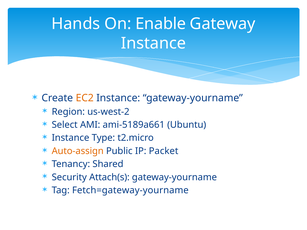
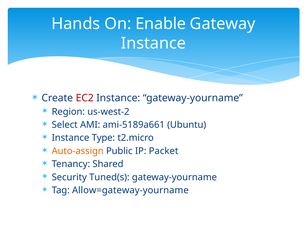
EC2 colour: orange -> red (85, 98)
Attach(s: Attach(s -> Tuned(s (109, 177)
Fetch=gateway-yourname: Fetch=gateway-yourname -> Allow=gateway-yourname (130, 190)
